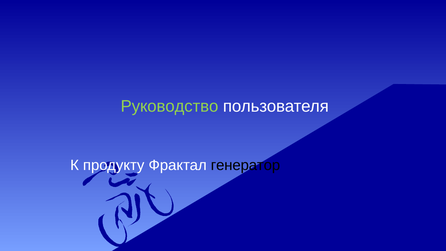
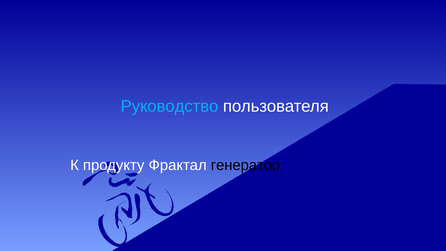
Руководство colour: light green -> light blue (169, 106)
